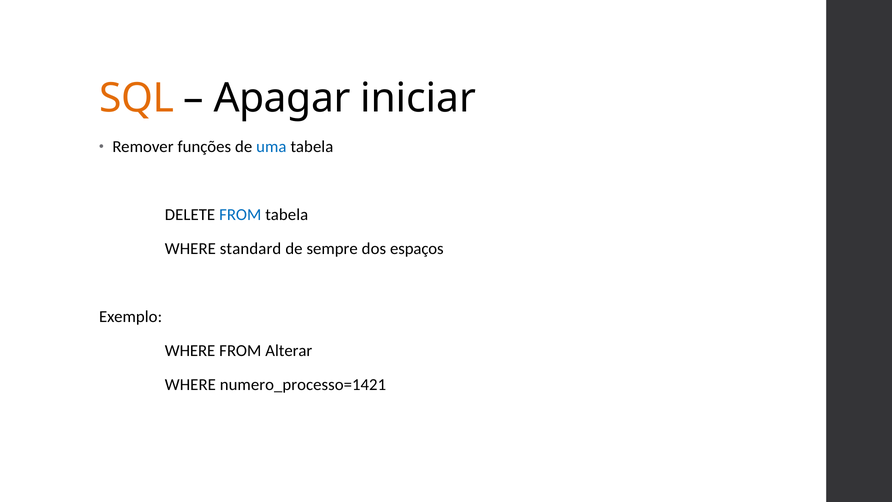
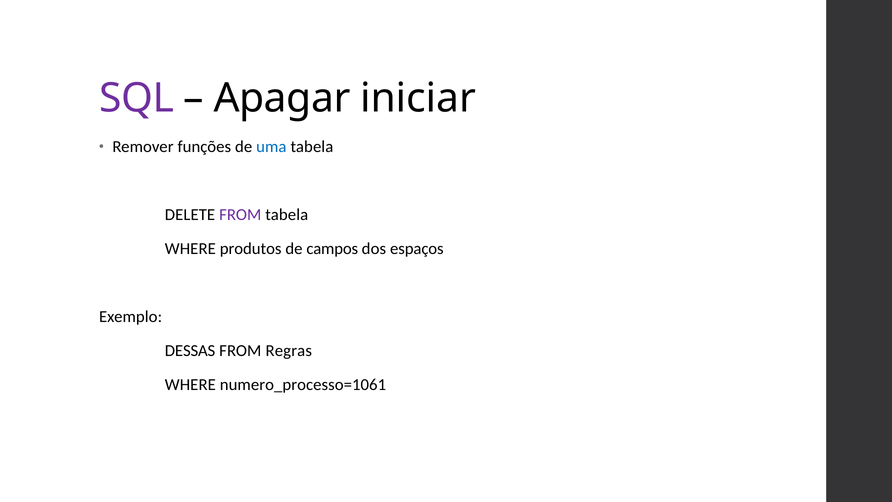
SQL colour: orange -> purple (137, 98)
FROM colour: blue -> purple (240, 215)
standard: standard -> produtos (251, 249)
sempre: sempre -> campos (332, 249)
WHERE: WHERE -> DESSAS (190, 351)
Alterar: Alterar -> Regras (289, 351)
numero_processo=1421: numero_processo=1421 -> numero_processo=1061 (303, 384)
